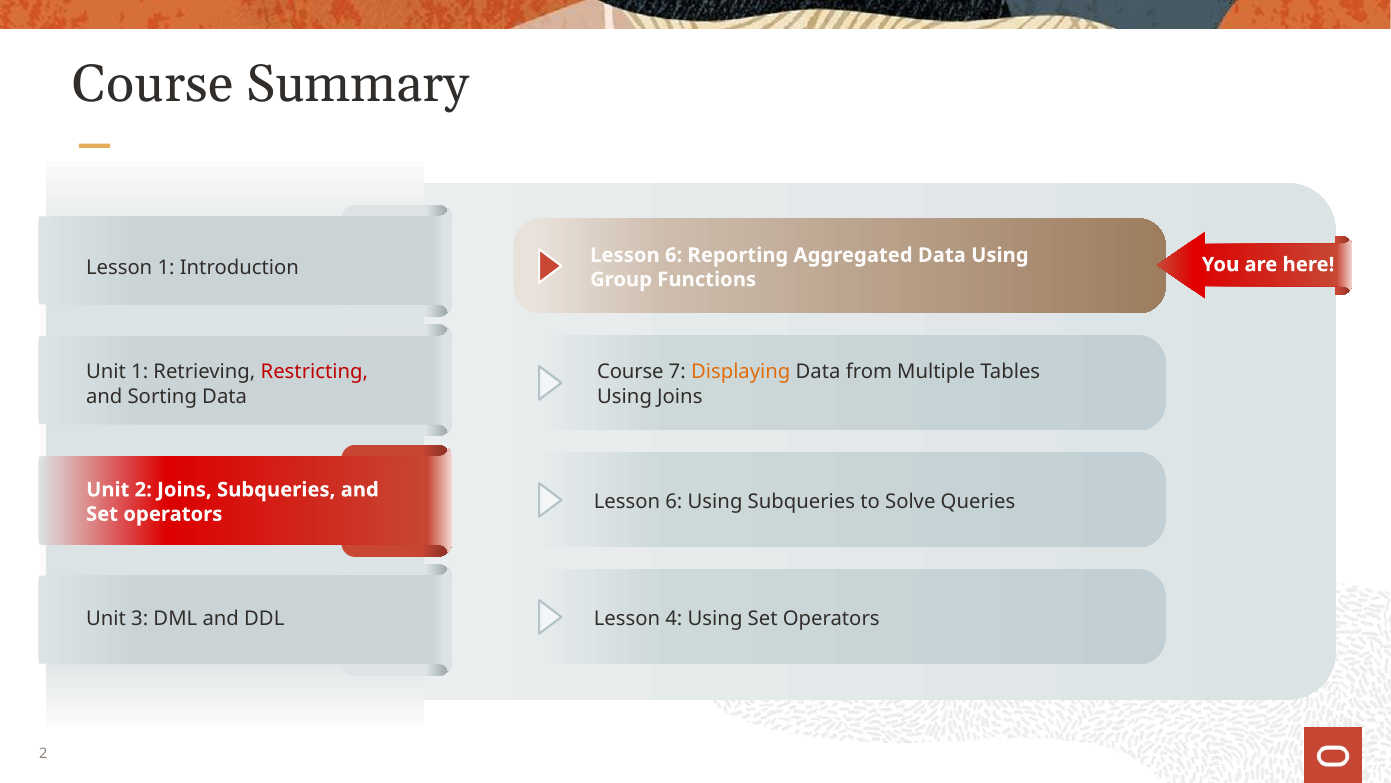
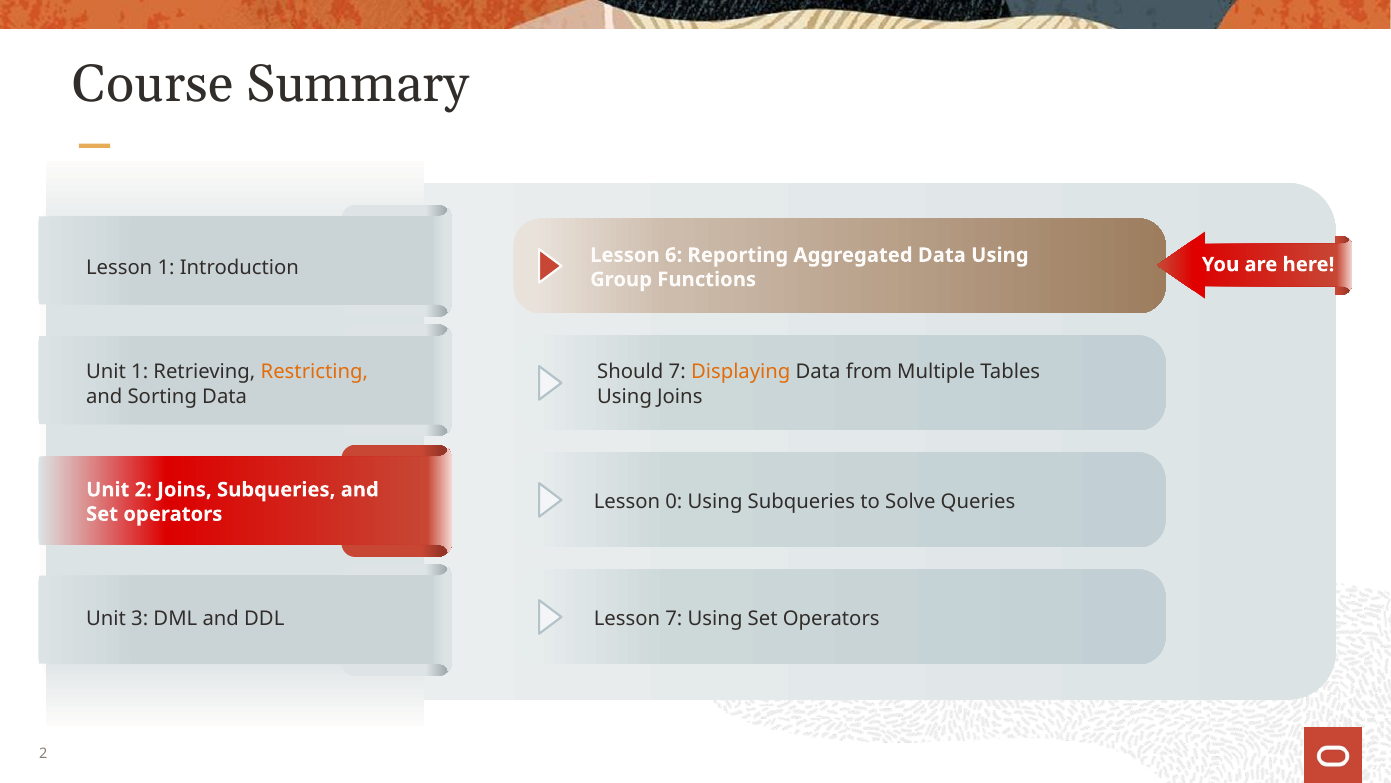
Restricting colour: red -> orange (314, 372)
Course: Course -> Should (630, 372)
6: 6 -> 0 (674, 502)
Lesson 4: 4 -> 7 (674, 618)
